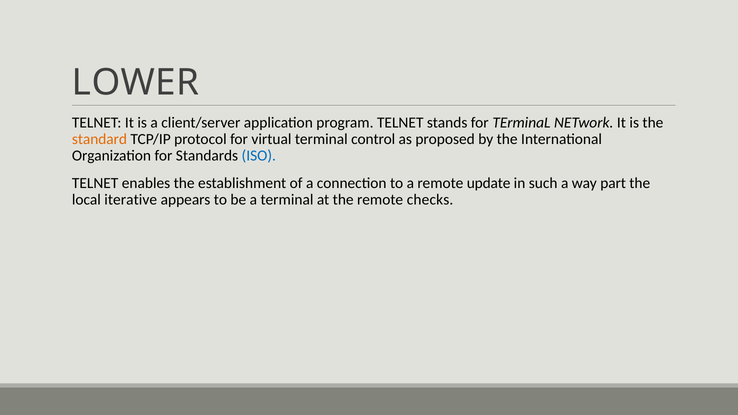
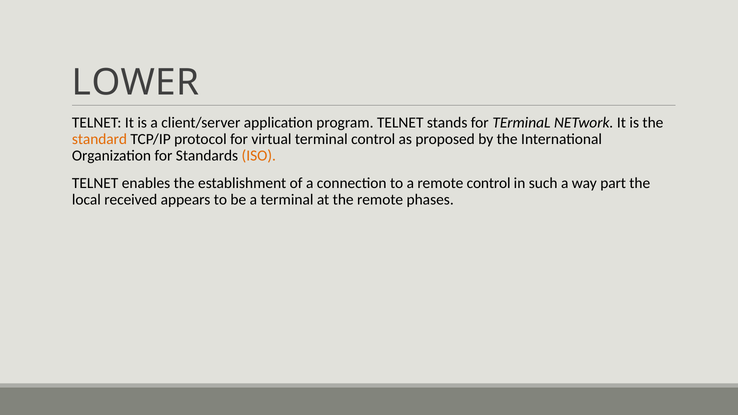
ISO colour: blue -> orange (259, 156)
remote update: update -> control (489, 183)
iterative: iterative -> received (131, 200)
checks: checks -> phases (430, 200)
